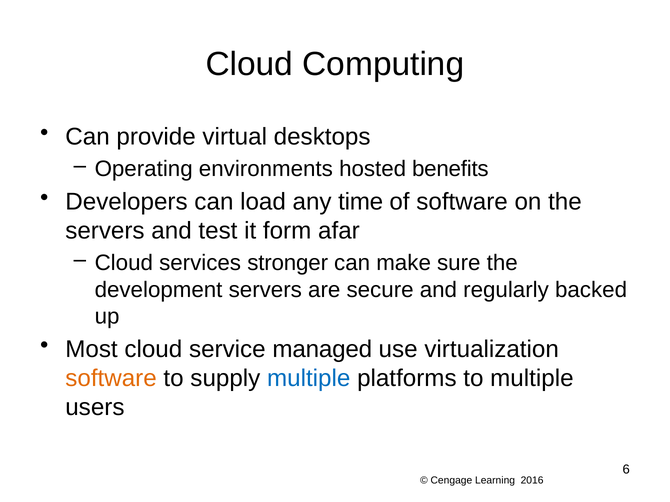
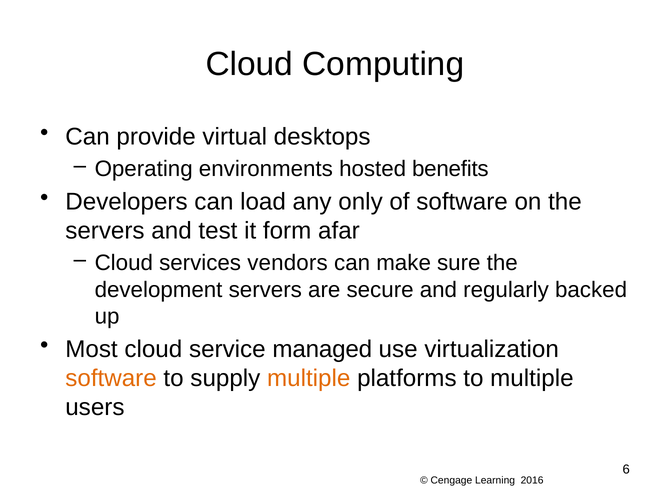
time: time -> only (361, 202)
stronger: stronger -> vendors (288, 263)
multiple colour: blue -> orange (309, 379)
